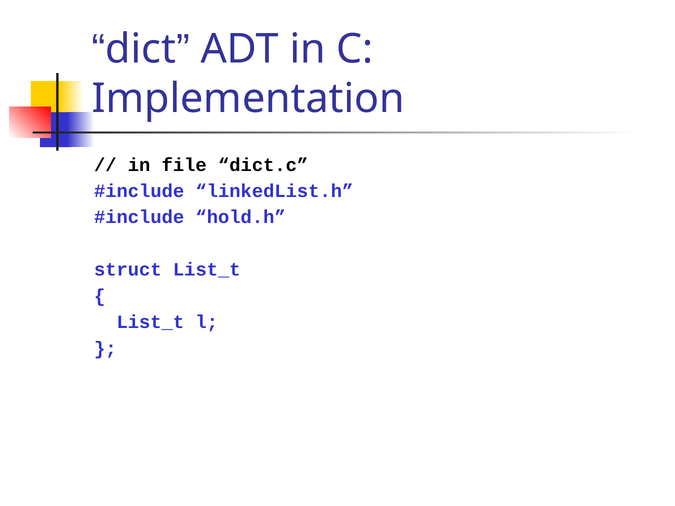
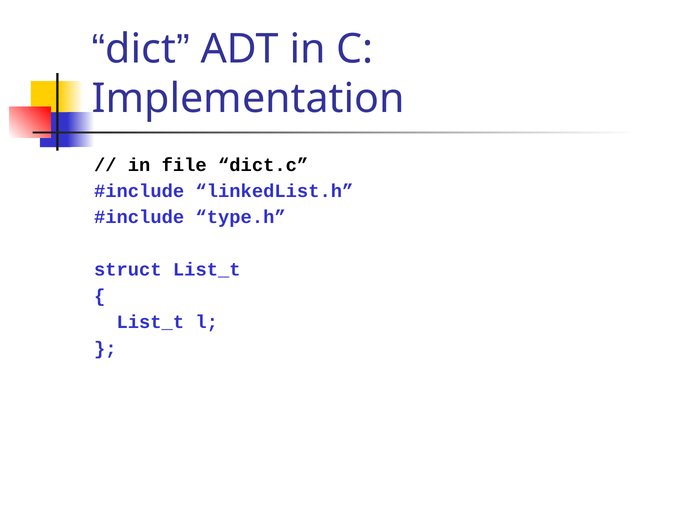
hold.h: hold.h -> type.h (241, 217)
